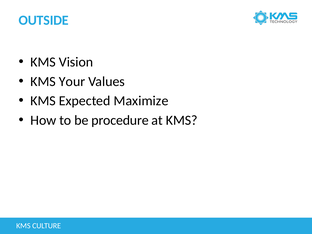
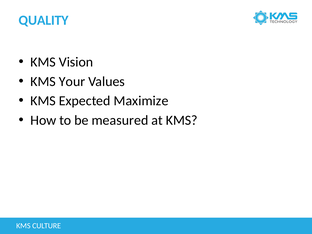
OUTSIDE: OUTSIDE -> QUALITY (44, 20)
procedure: procedure -> measured (120, 120)
